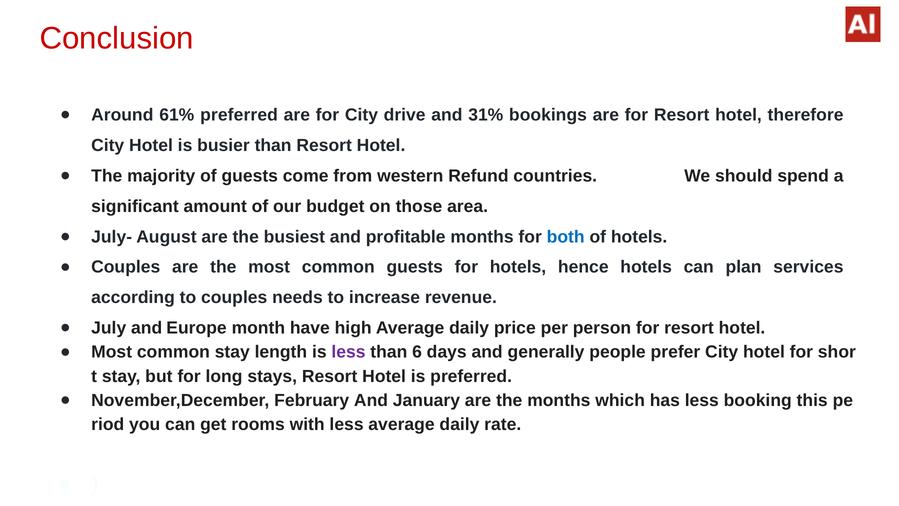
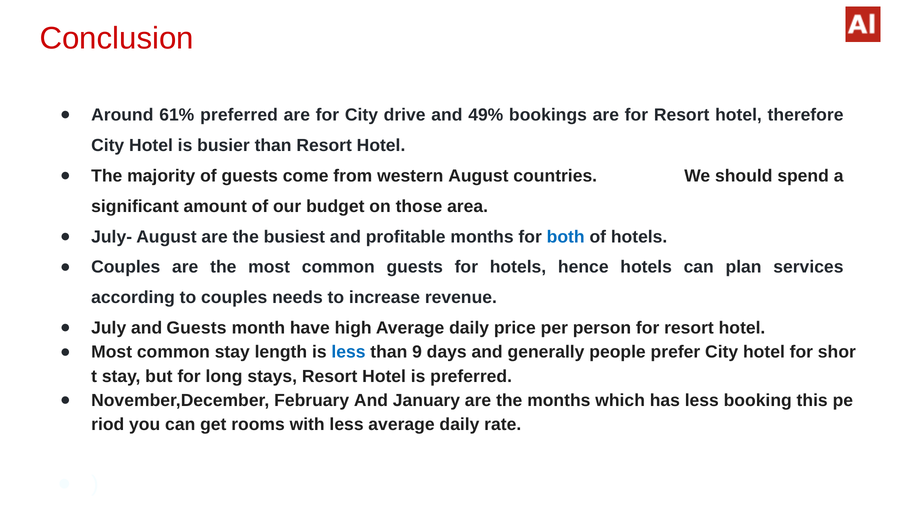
31%: 31% -> 49% (486, 115)
western Refund: Refund -> August (478, 176)
and Europe: Europe -> Guests (196, 328)
less colour: purple -> blue (348, 352)
6: 6 -> 9 (417, 352)
